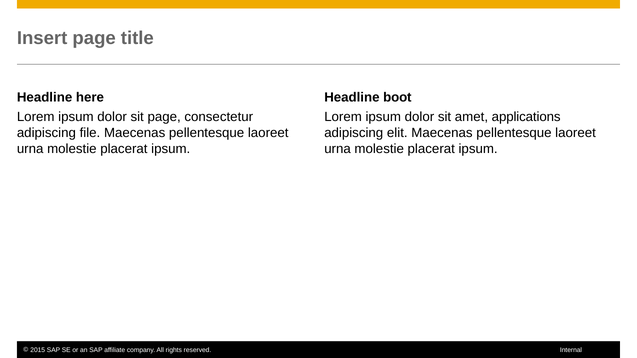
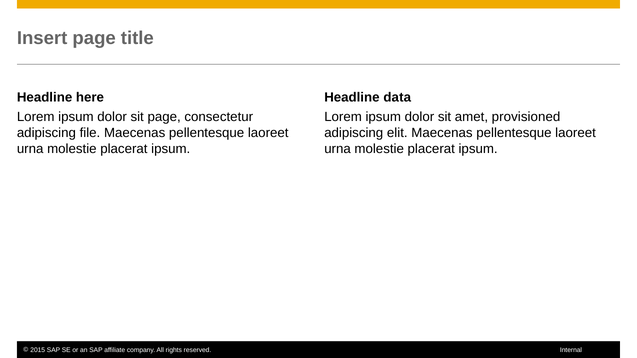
boot: boot -> data (397, 97)
applications: applications -> provisioned (526, 117)
